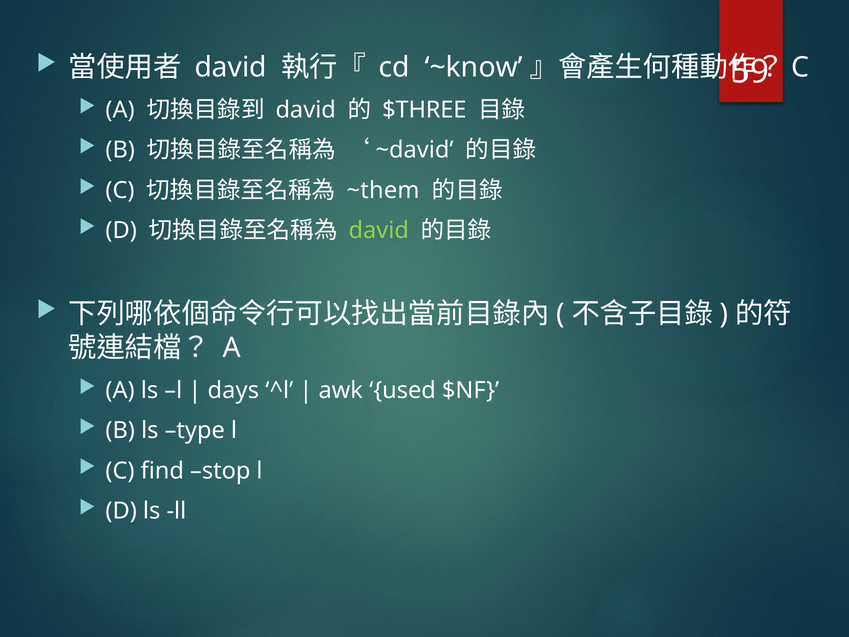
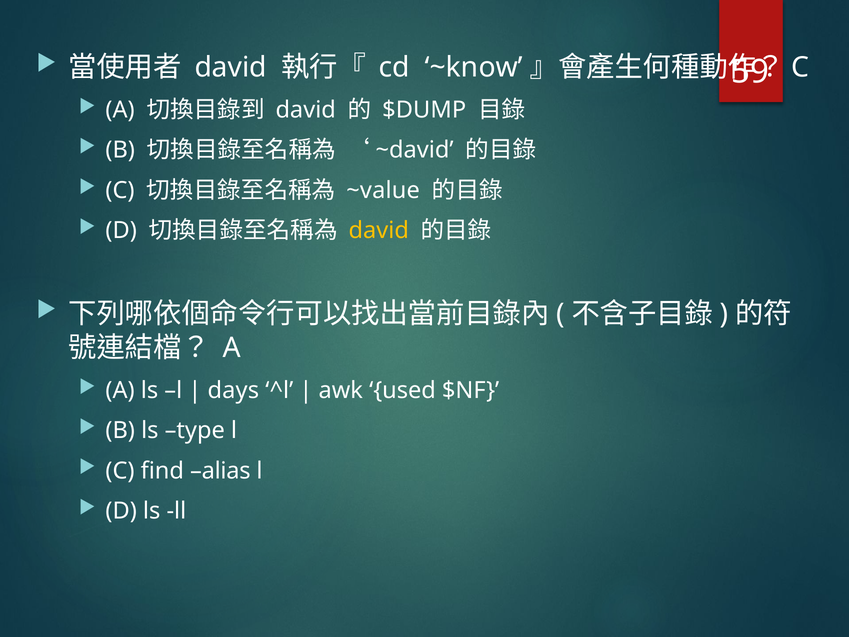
$THREE: $THREE -> $DUMP (424, 110)
~them: ~them -> ~value (383, 190)
david colour: light green -> yellow (379, 230)
stop: stop -> alias (220, 471)
